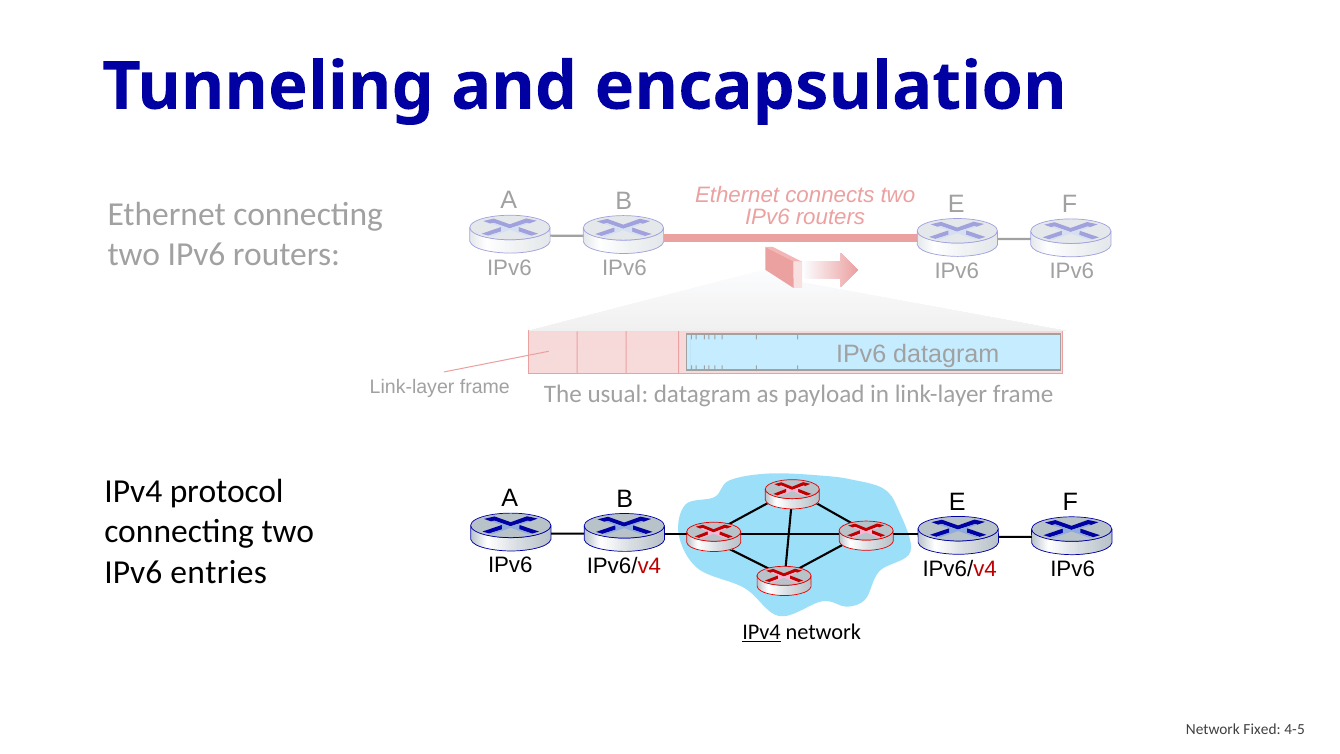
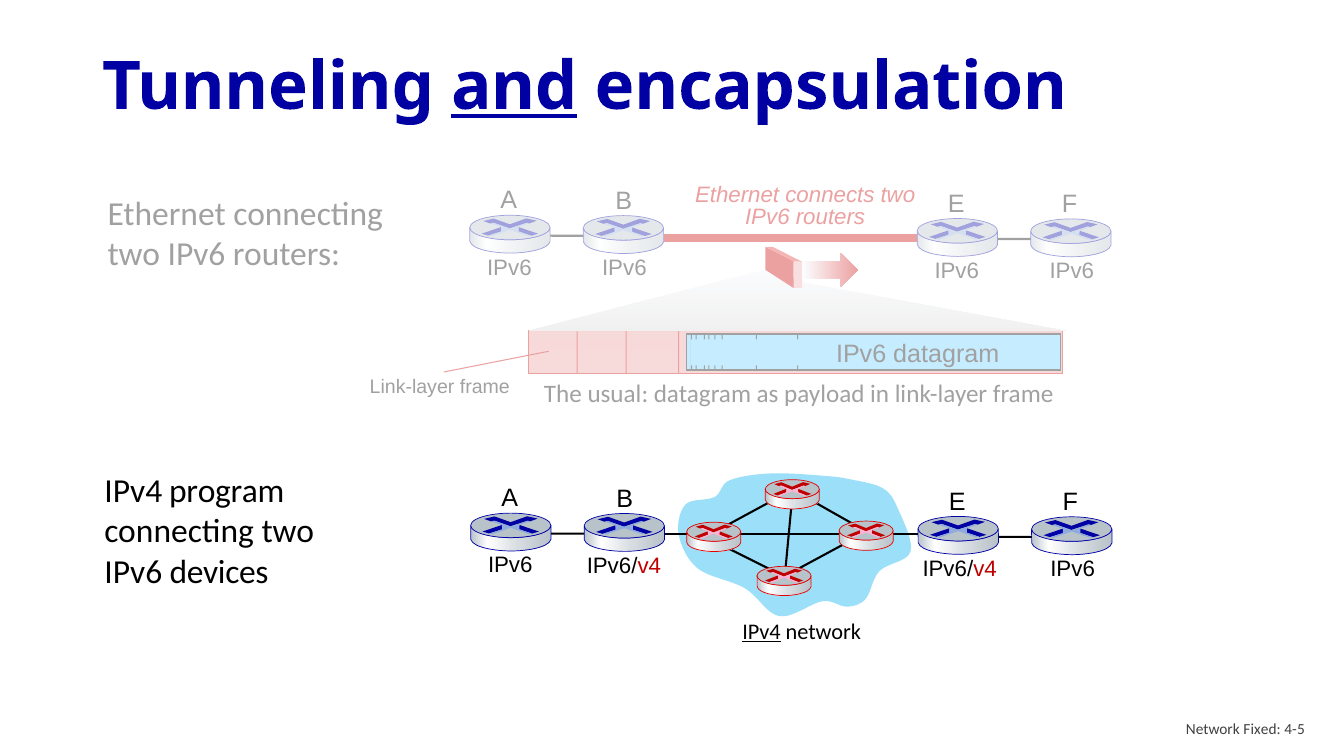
and underline: none -> present (514, 87)
protocol: protocol -> program (227, 491)
entries: entries -> devices (219, 572)
